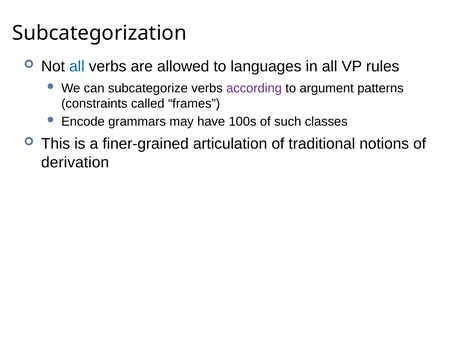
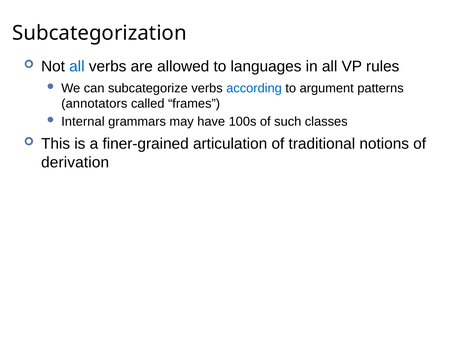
according colour: purple -> blue (254, 88)
constraints: constraints -> annotators (94, 104)
Encode: Encode -> Internal (83, 122)
